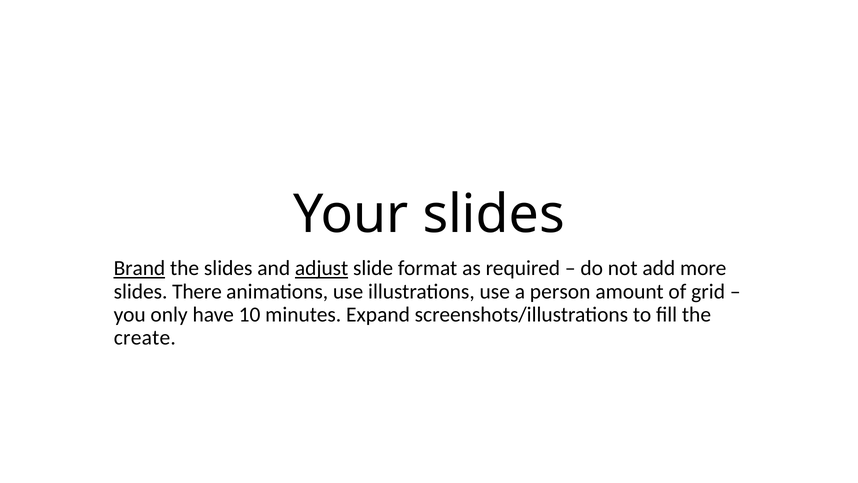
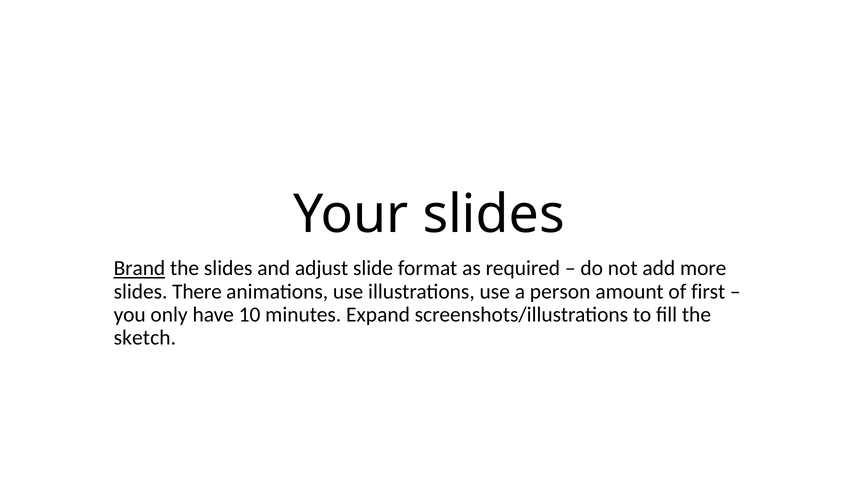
adjust underline: present -> none (322, 268)
grid: grid -> first (708, 291)
create: create -> sketch (145, 338)
